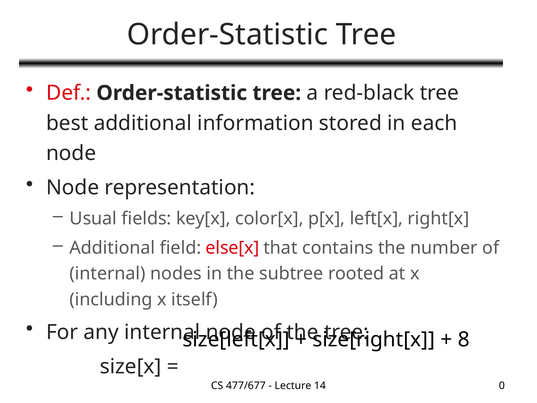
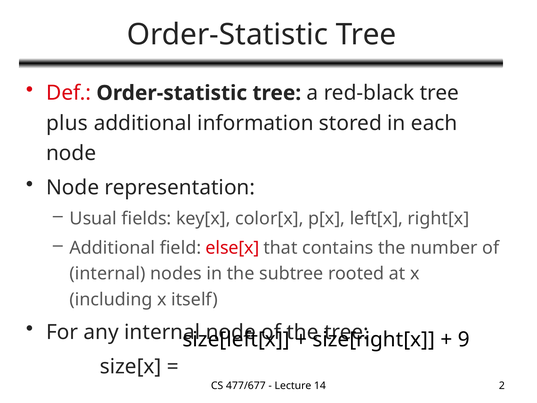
best: best -> plus (67, 123)
8: 8 -> 9 (464, 339)
0: 0 -> 2 (502, 385)
